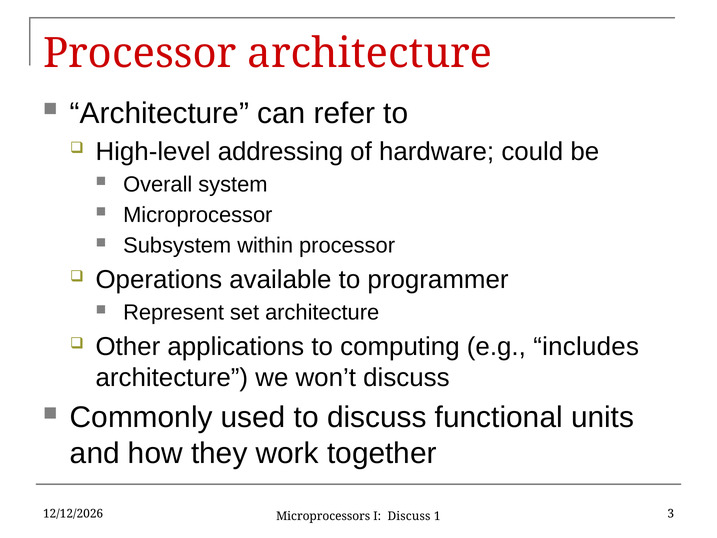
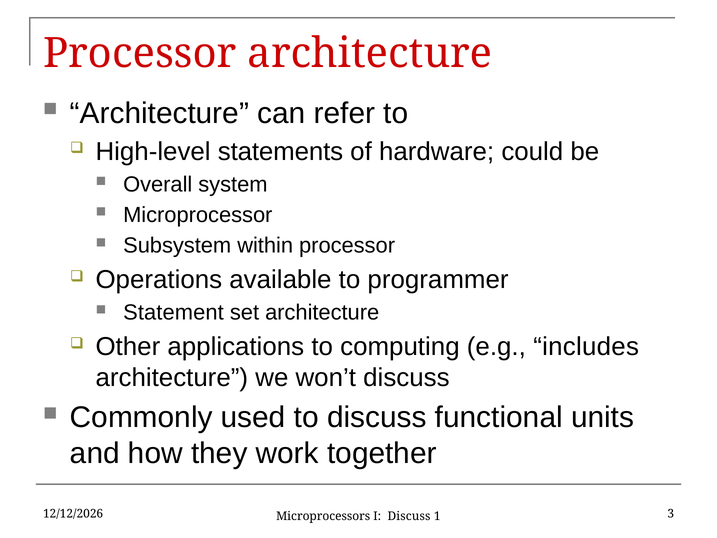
addressing: addressing -> statements (280, 152)
Represent: Represent -> Statement (173, 313)
